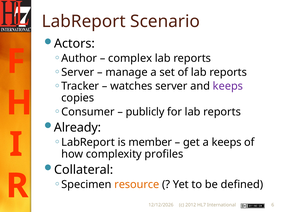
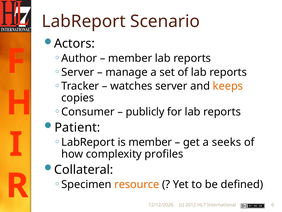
complex: complex -> member (130, 58)
keeps colour: purple -> orange (228, 86)
Already: Already -> Patient (77, 127)
a keeps: keeps -> seeks (226, 142)
